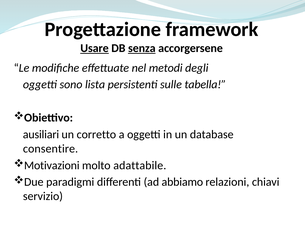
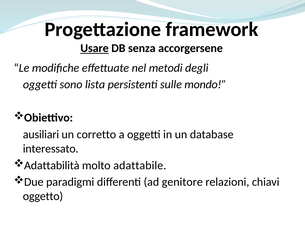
senza underline: present -> none (142, 48)
tabella: tabella -> mondo (205, 84)
consentire: consentire -> interessato (51, 149)
Motivazioni: Motivazioni -> Adattabilità (52, 165)
abbiamo: abbiamo -> genitore (182, 182)
servizio: servizio -> oggetto (43, 196)
